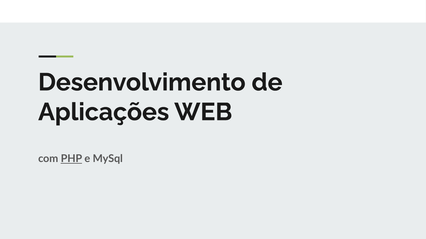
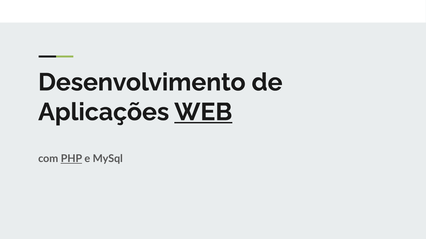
WEB underline: none -> present (203, 112)
